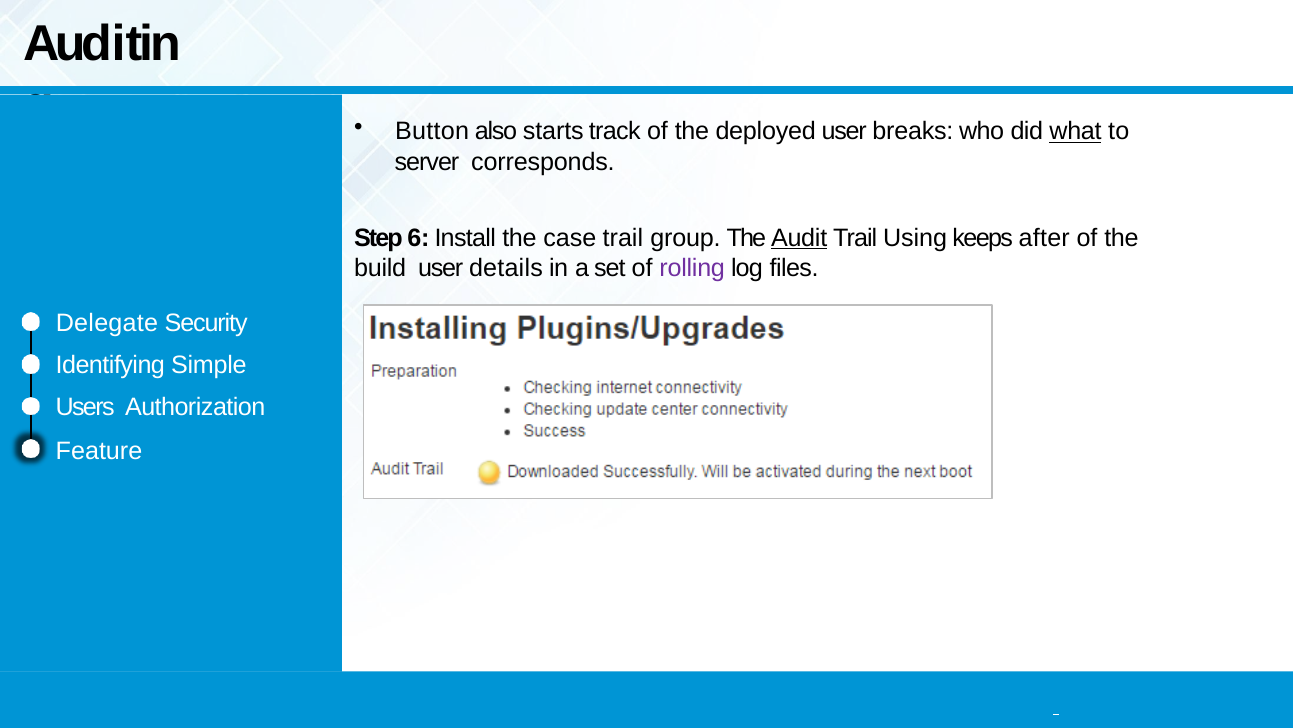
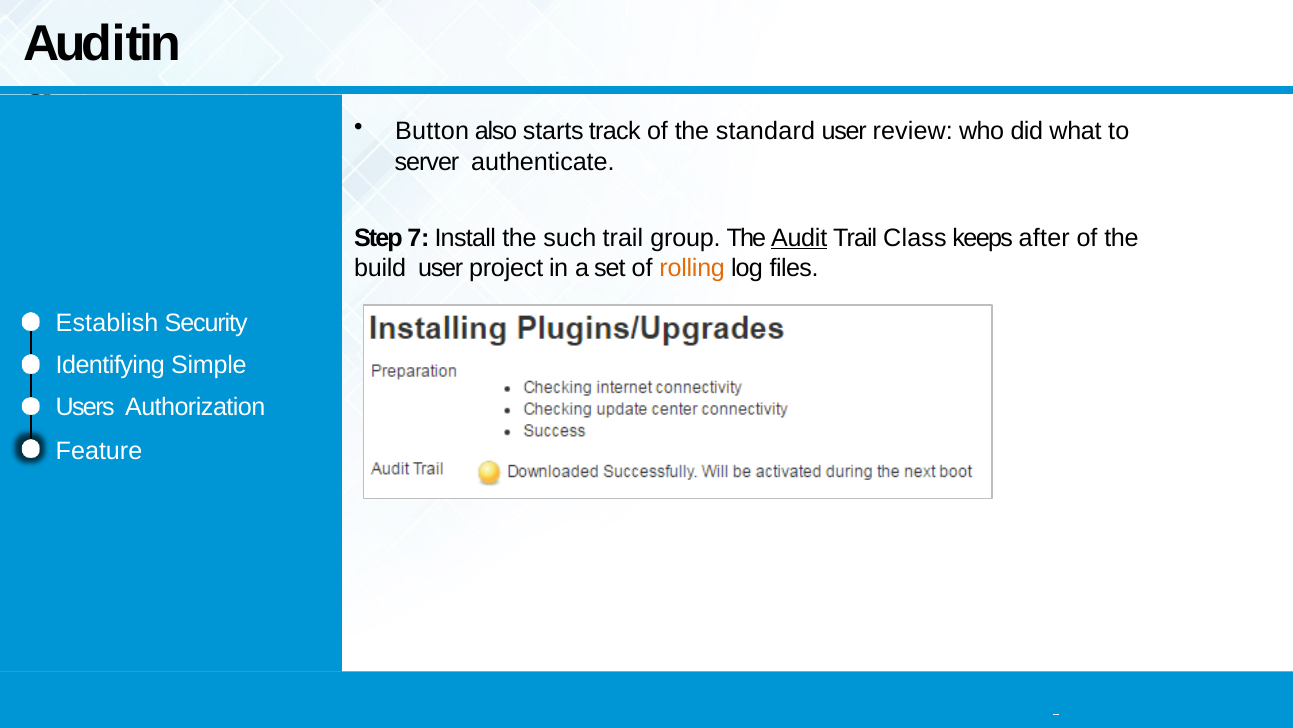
deployed: deployed -> standard (765, 131)
breaks: breaks -> review (913, 131)
what underline: present -> none (1076, 131)
corresponds: corresponds -> authenticate (543, 162)
6: 6 -> 7 (419, 238)
case: case -> such (570, 238)
Using: Using -> Class (915, 238)
details: details -> project (506, 268)
rolling colour: purple -> orange (692, 268)
Delegate: Delegate -> Establish (107, 323)
